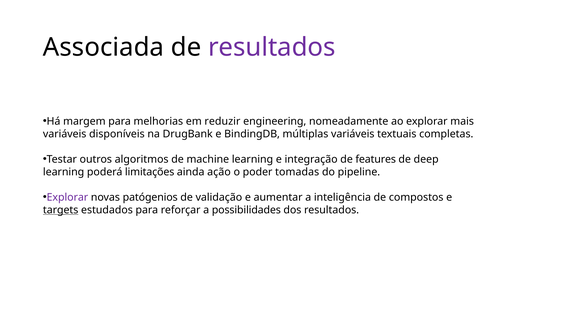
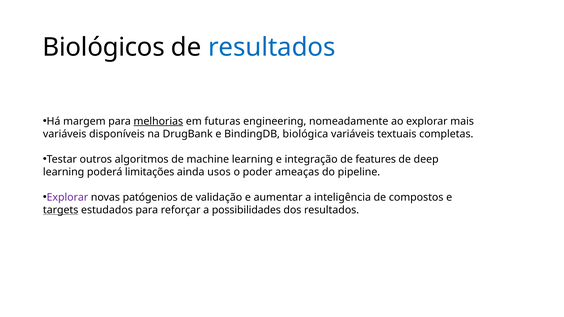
Associada: Associada -> Biológicos (104, 47)
resultados colour: purple -> blue (272, 47)
melhorias underline: none -> present (158, 121)
reduzir: reduzir -> futuras (222, 121)
múltiplas: múltiplas -> biológica (305, 134)
ação: ação -> usos (219, 172)
tomadas: tomadas -> ameaças (297, 172)
